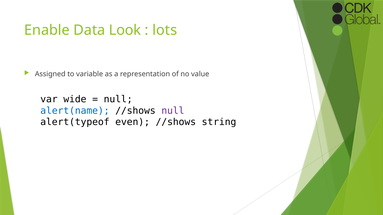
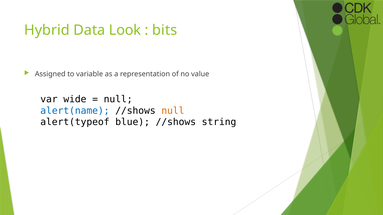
Enable: Enable -> Hybrid (47, 30)
lots: lots -> bits (165, 30)
null colour: purple -> orange (173, 111)
even: even -> blue (133, 122)
